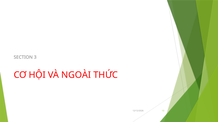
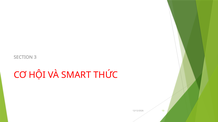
NGOÀI: NGOÀI -> SMART (76, 75)
